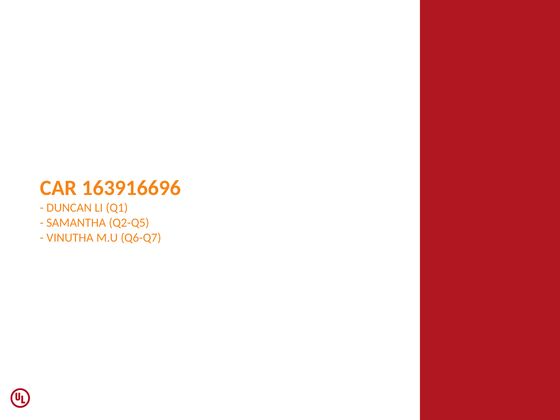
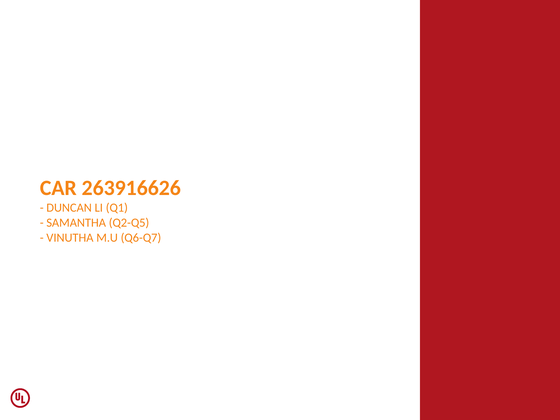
163916696: 163916696 -> 263916626 (131, 188)
